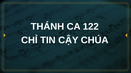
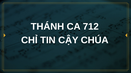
122: 122 -> 712 (91, 27)
